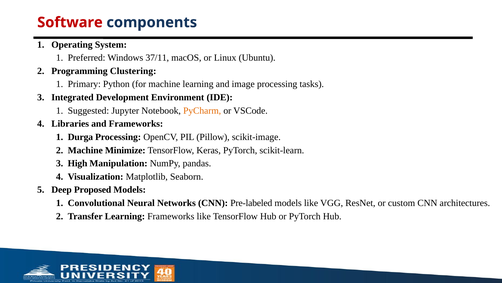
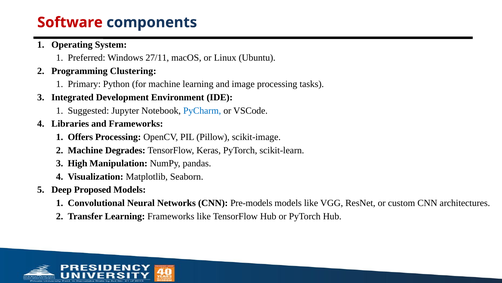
37/11: 37/11 -> 27/11 (157, 58)
PyCharm colour: orange -> blue (202, 110)
Durga: Durga -> Offers (80, 137)
Minimize: Minimize -> Degrades (125, 150)
Pre-labeled: Pre-labeled -> Pre-models (251, 203)
